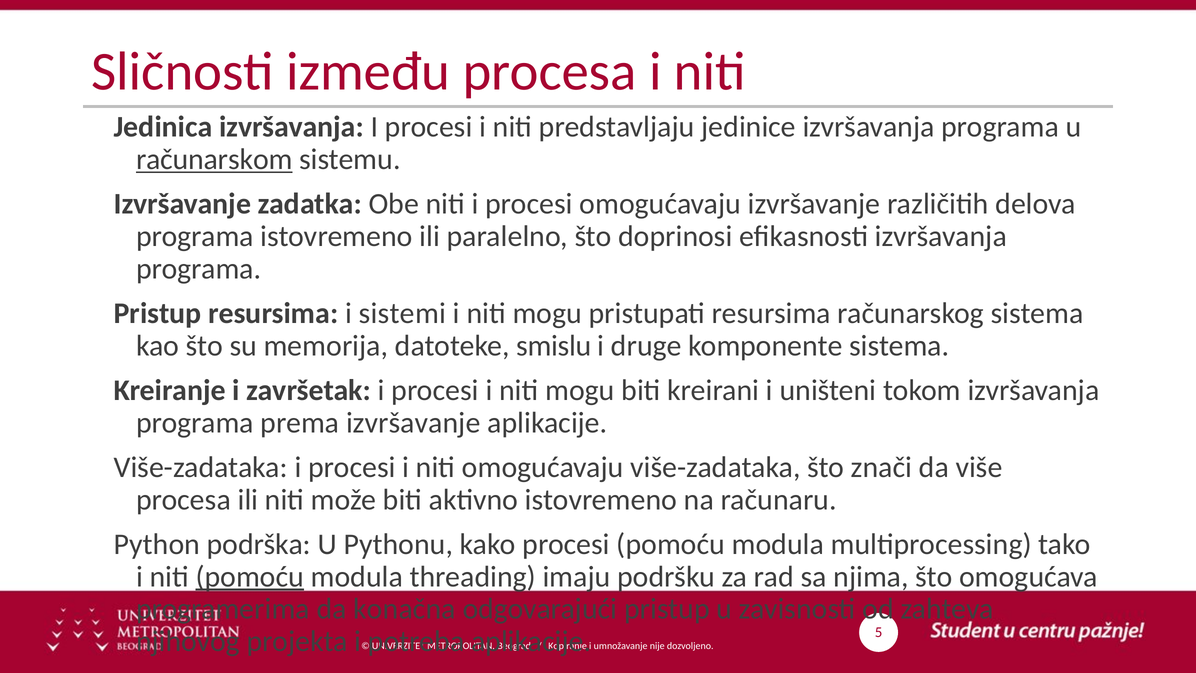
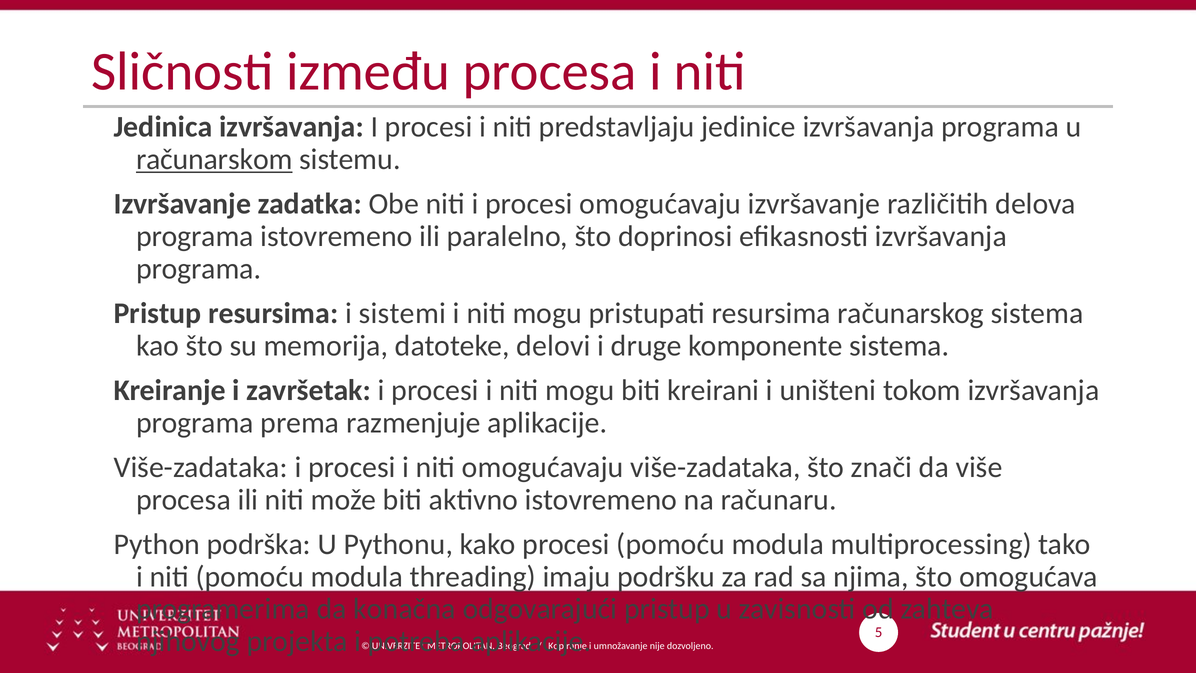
smislu: smislu -> delovi (554, 346)
prema izvršavanje: izvršavanje -> razmenjuje (413, 423)
pomoću underline: present -> none (250, 576)
